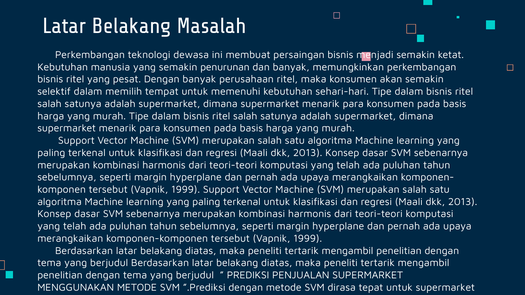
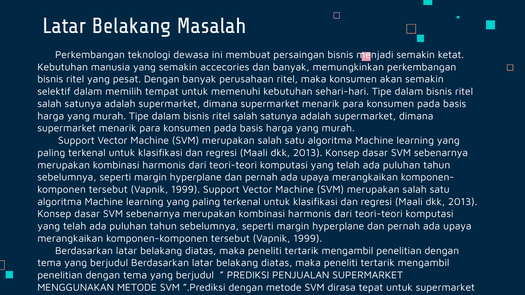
penurunan: penurunan -> accecories (225, 67)
